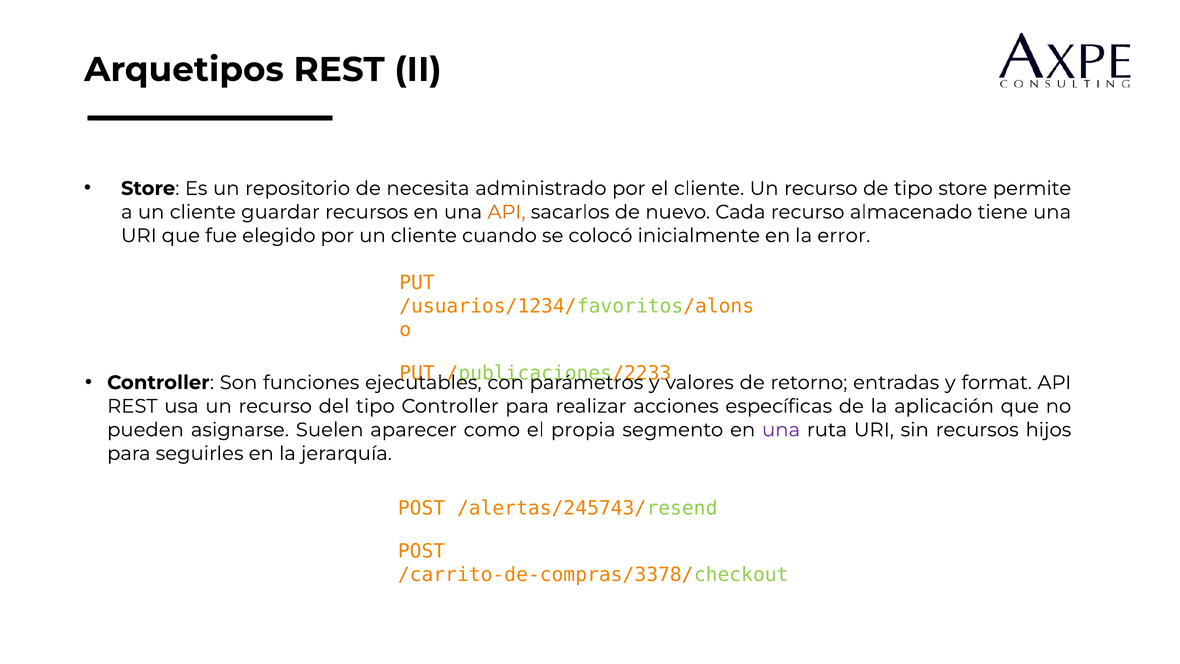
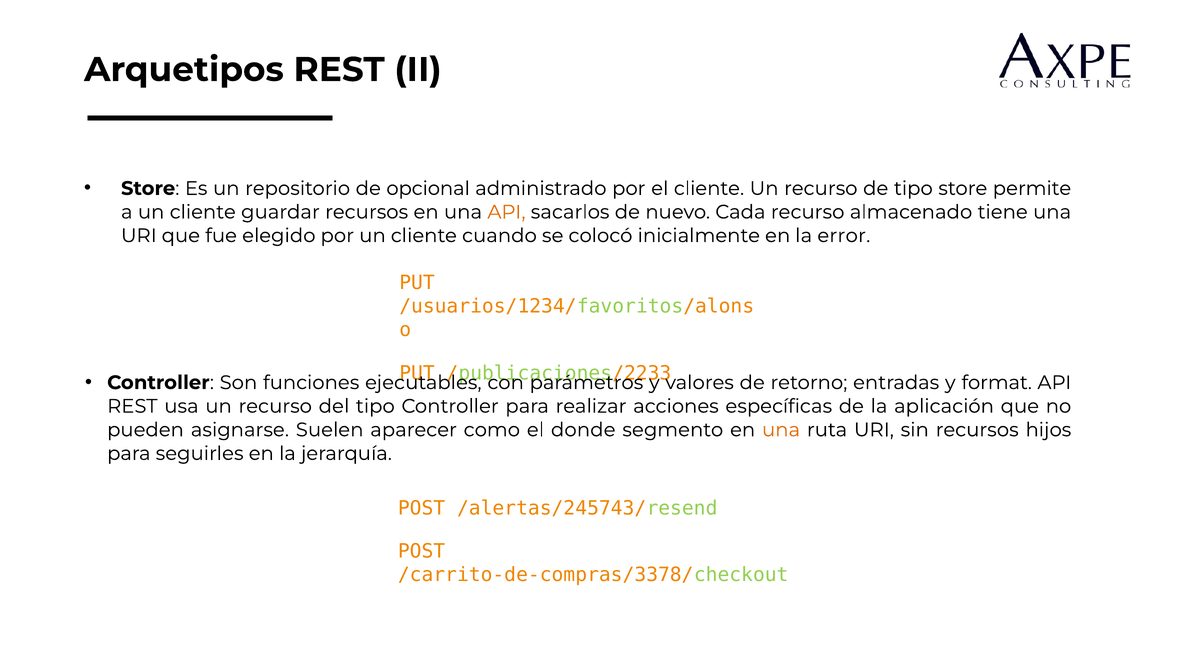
necesita: necesita -> opcional (428, 188)
propia: propia -> donde (583, 430)
una colour: purple -> orange (781, 430)
